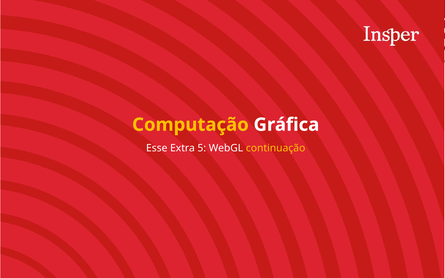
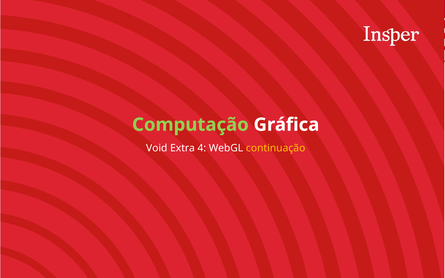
Computação colour: yellow -> light green (190, 125)
Esse: Esse -> Void (157, 148)
5: 5 -> 4 (202, 148)
